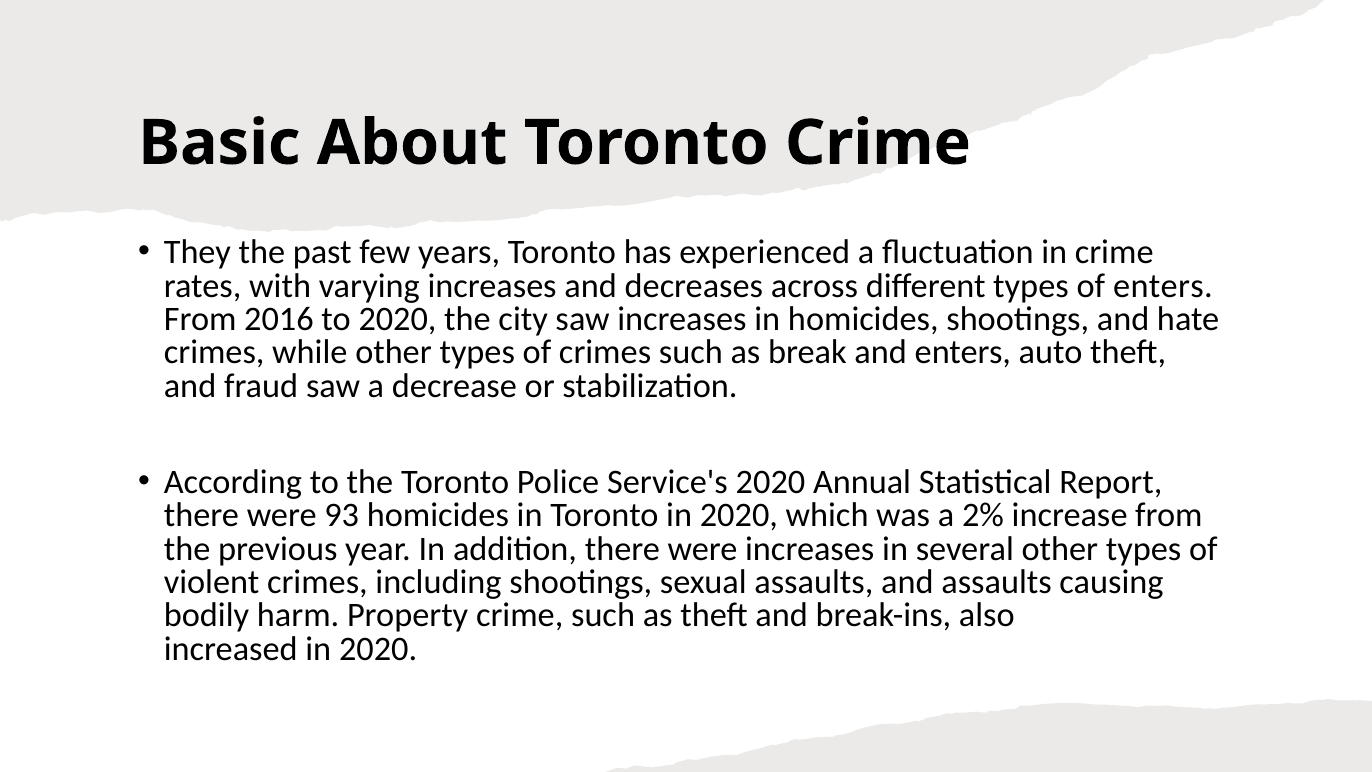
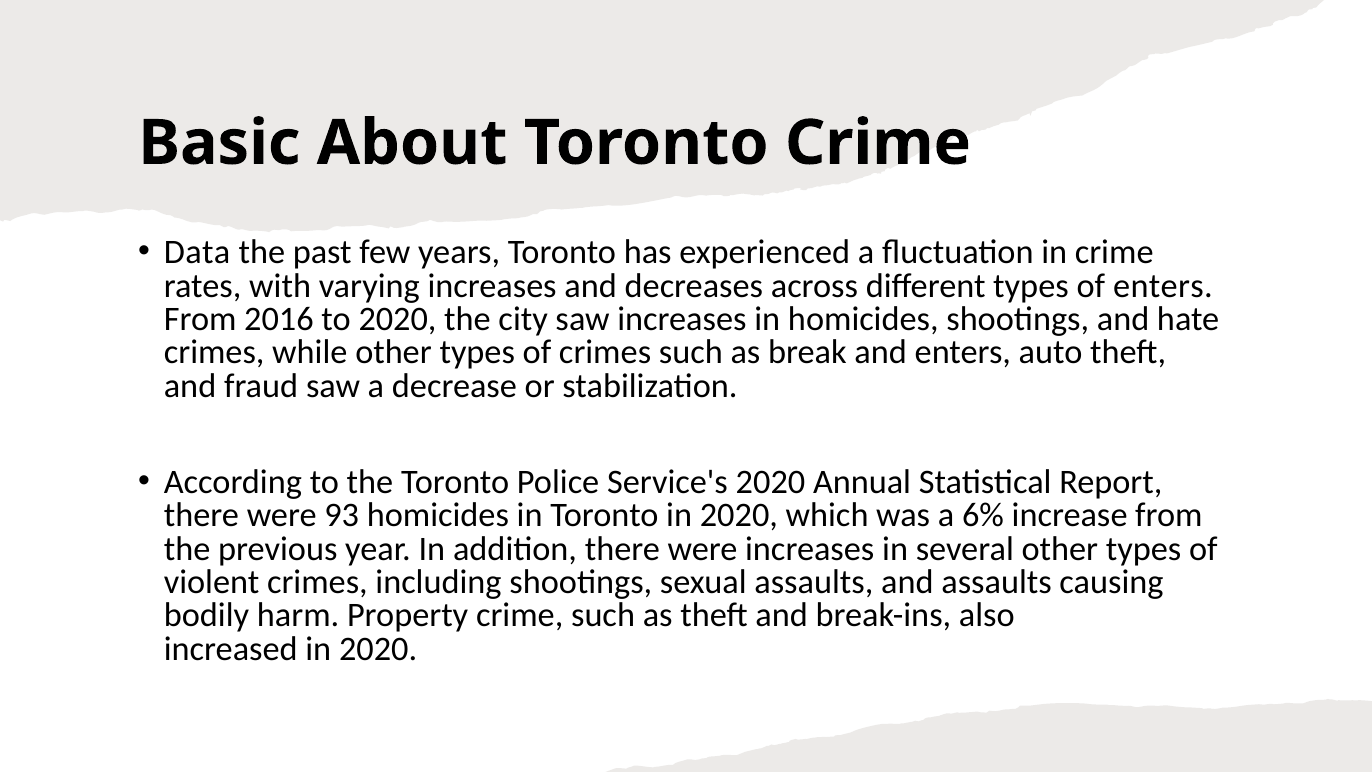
They: They -> Data (197, 252)
2%: 2% -> 6% (983, 515)
